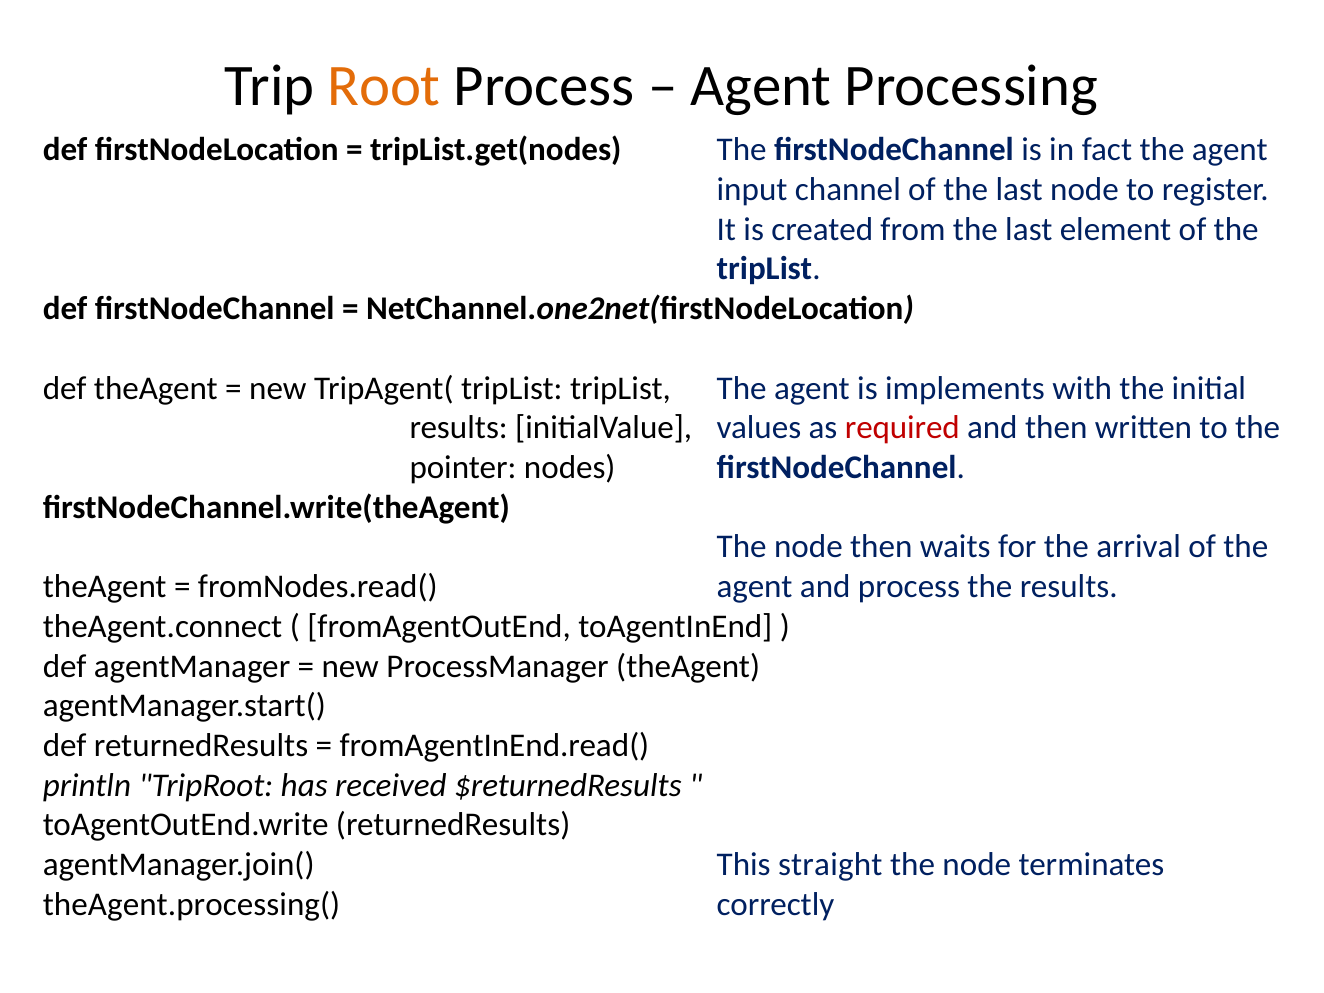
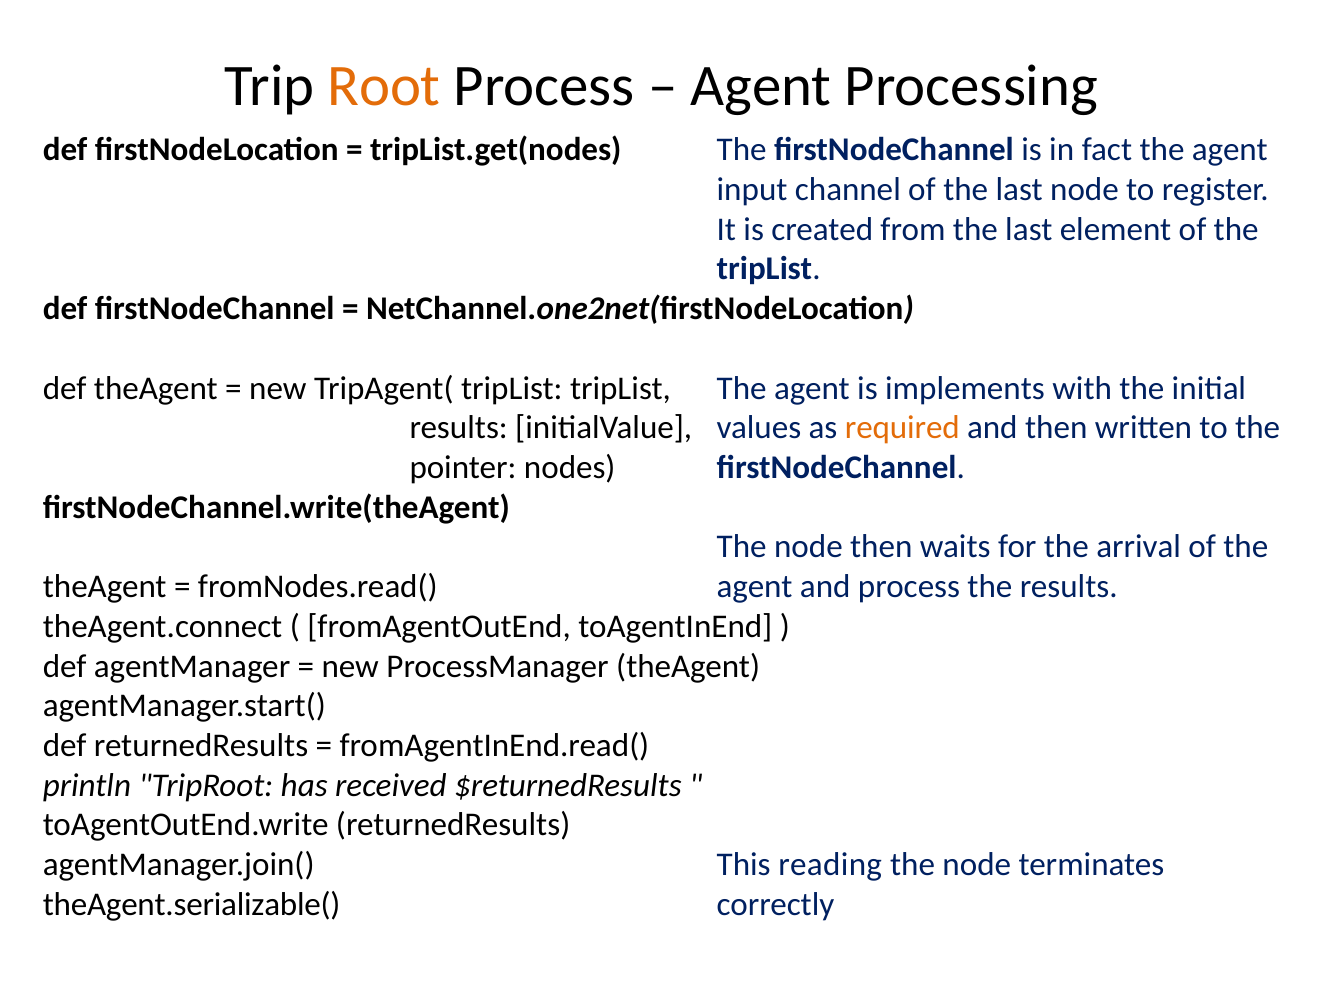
required colour: red -> orange (902, 428)
straight: straight -> reading (830, 865)
theAgent.processing(: theAgent.processing( -> theAgent.serializable( (192, 904)
